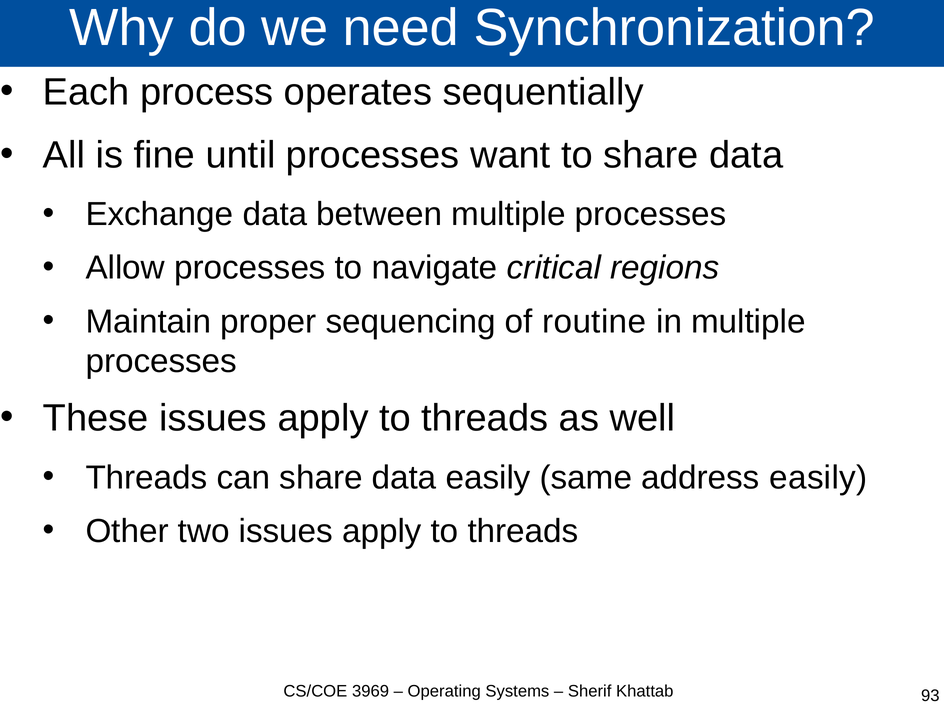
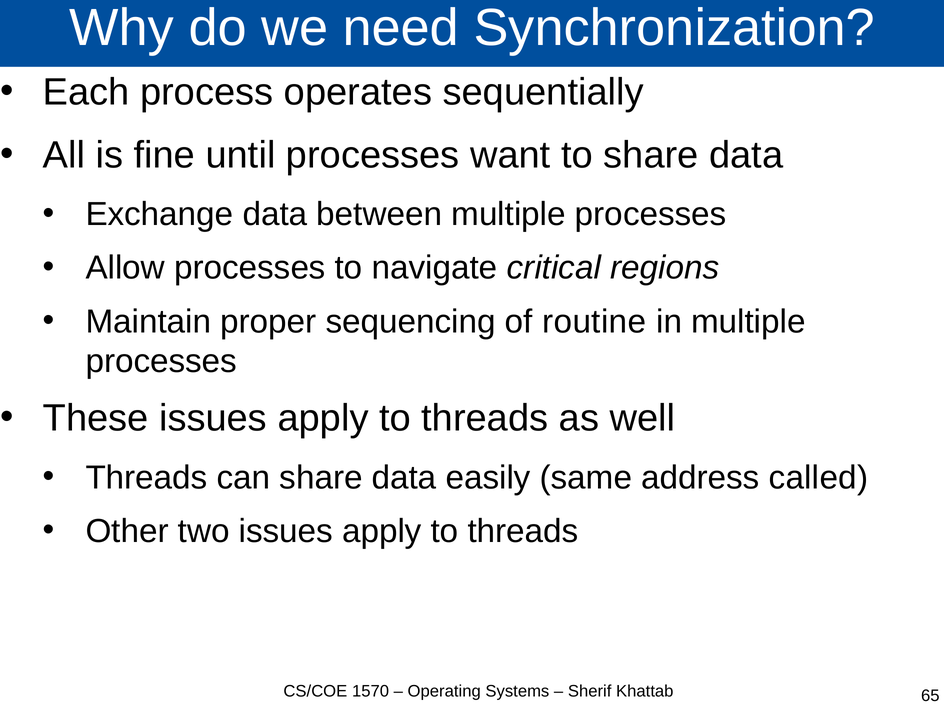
address easily: easily -> called (818, 478)
3969: 3969 -> 1570 (371, 691)
93: 93 -> 65 (930, 696)
